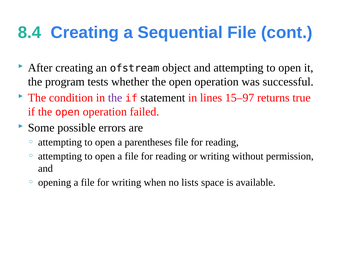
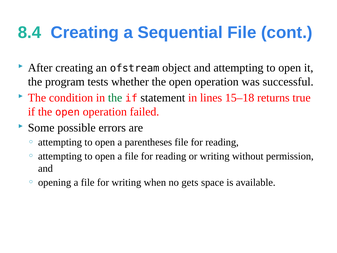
the colour: purple -> green (115, 98)
15–97: 15–97 -> 15–18 (240, 98)
lists: lists -> gets (190, 182)
